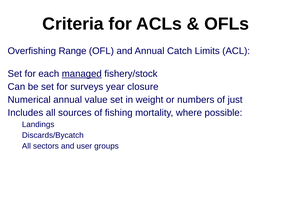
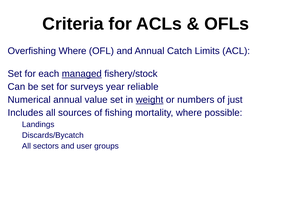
Overfishing Range: Range -> Where (73, 51)
closure: closure -> reliable (143, 87)
weight underline: none -> present (150, 100)
